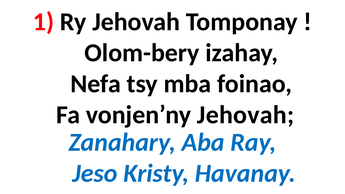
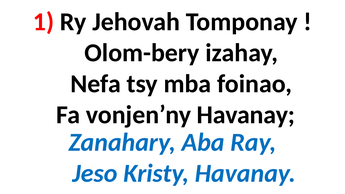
vonjen’ny Jehovah: Jehovah -> Havanay (246, 115)
